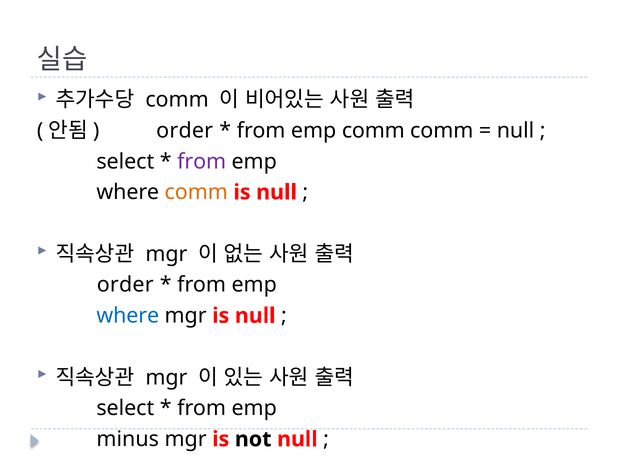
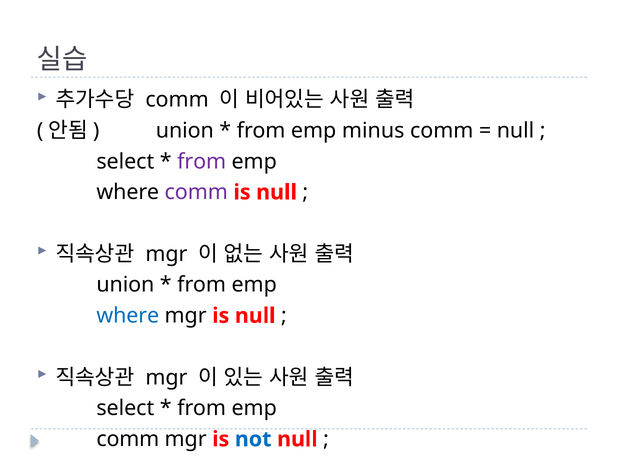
order: order -> union (185, 131)
emp comm: comm -> minus (373, 131)
comm colour: orange -> purple (196, 193)
order: order -> union (125, 285)
minus: minus -> comm (128, 440)
not colour: black -> blue (253, 440)
